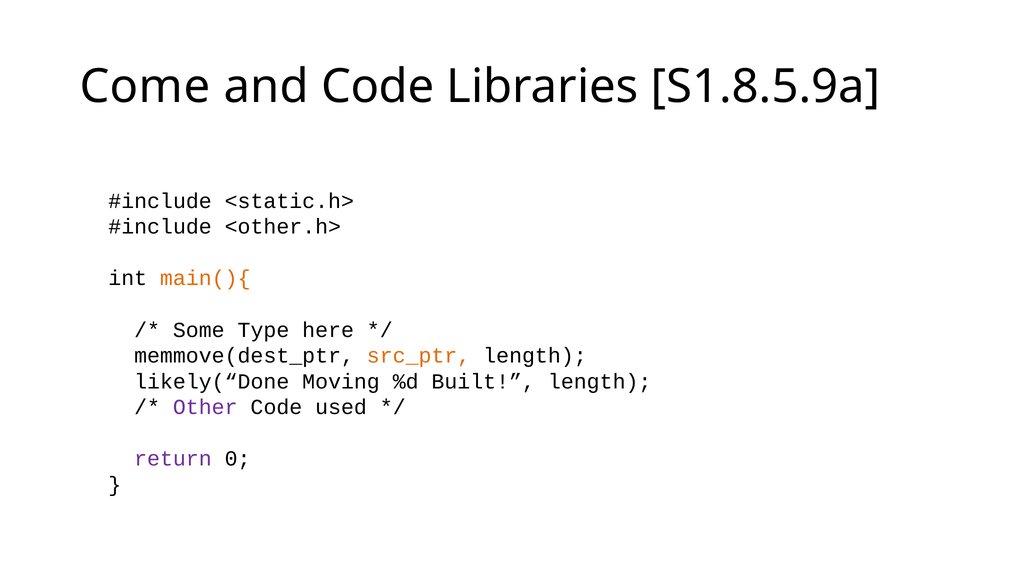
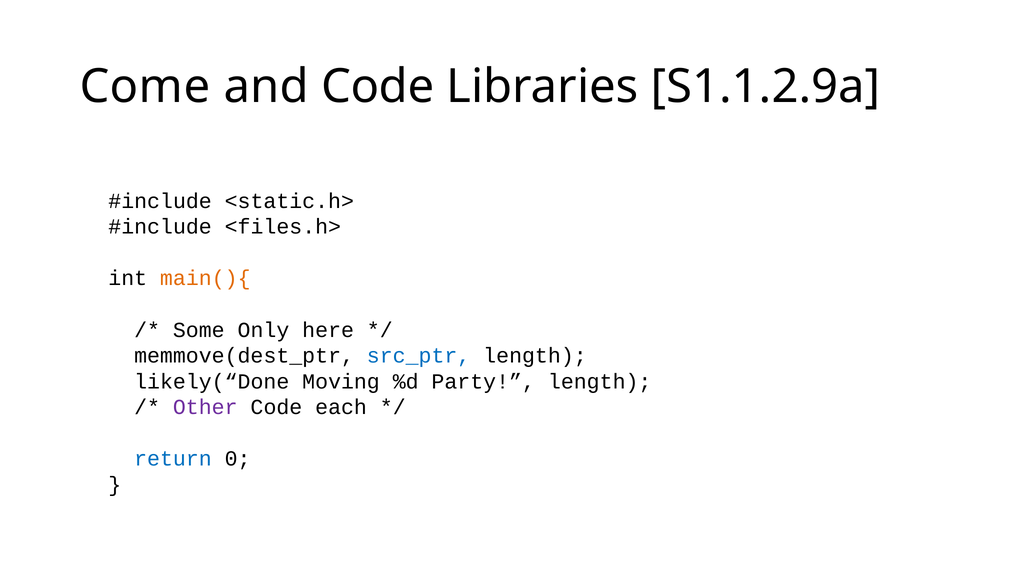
S1.8.5.9a: S1.8.5.9a -> S1.1.2.9a (766, 87)
<other.h>: <other.h> -> <files.h> (283, 227)
Type: Type -> Only (263, 330)
src_ptr colour: orange -> blue (419, 356)
Built: Built -> Party (483, 382)
used: used -> each (341, 408)
return colour: purple -> blue (173, 459)
